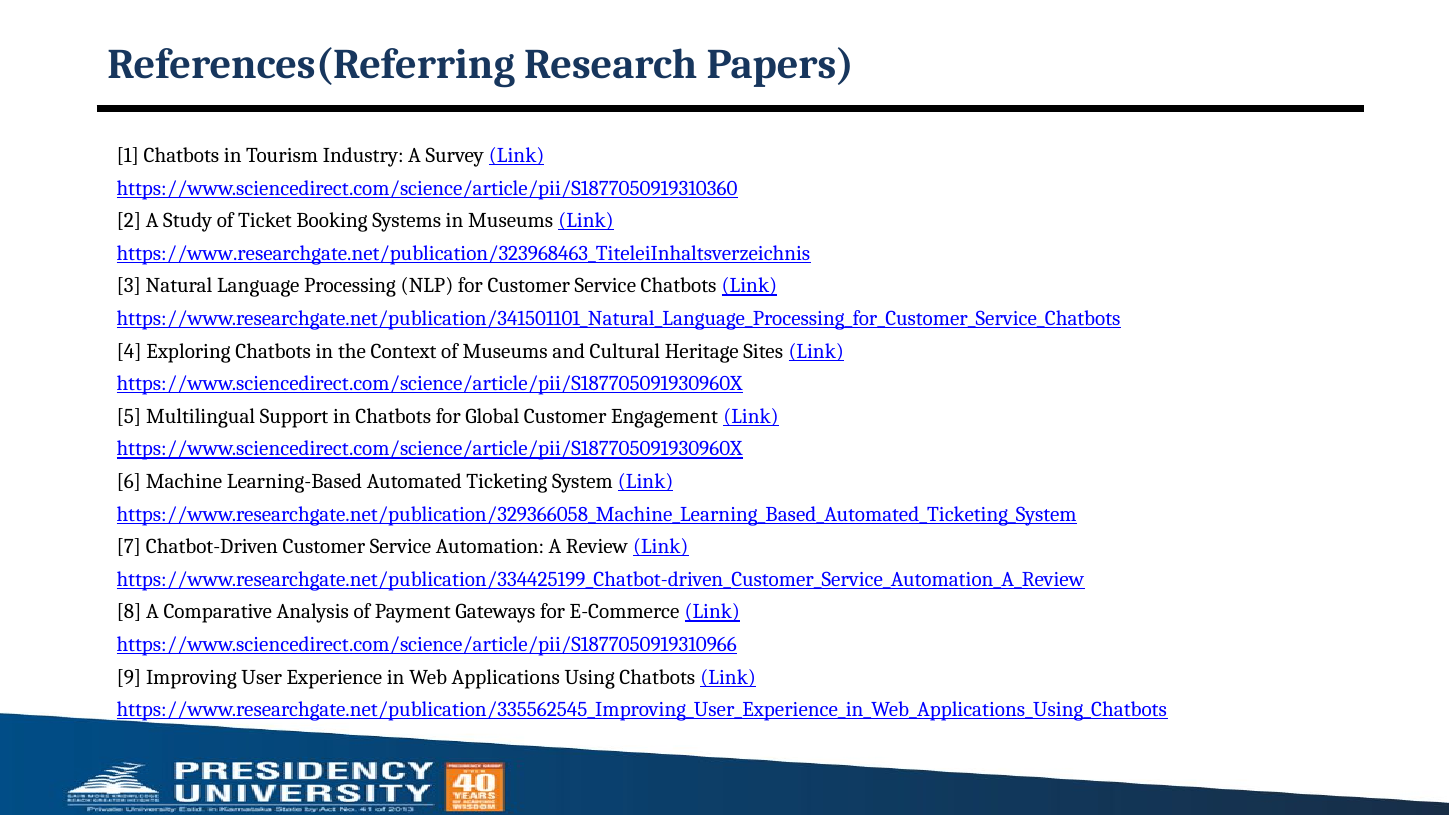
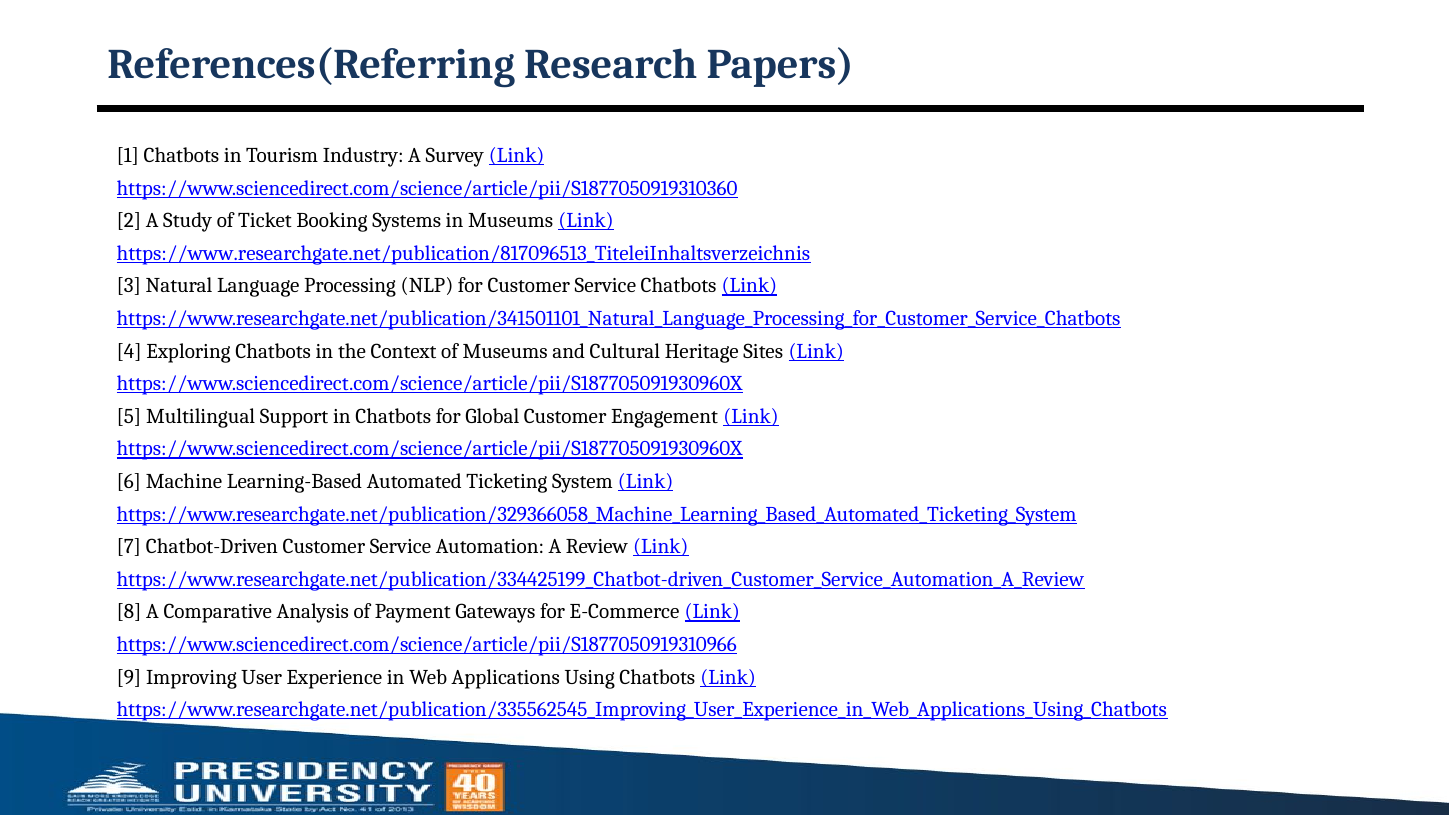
https://www.researchgate.net/publication/323968463_TiteleiInhaltsverzeichnis: https://www.researchgate.net/publication/323968463_TiteleiInhaltsverzeichnis -> https://www.researchgate.net/publication/817096513_TiteleiInhaltsverzeichnis (463, 253)
